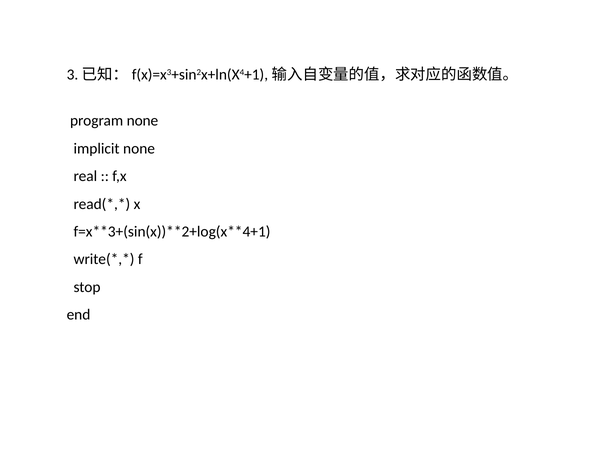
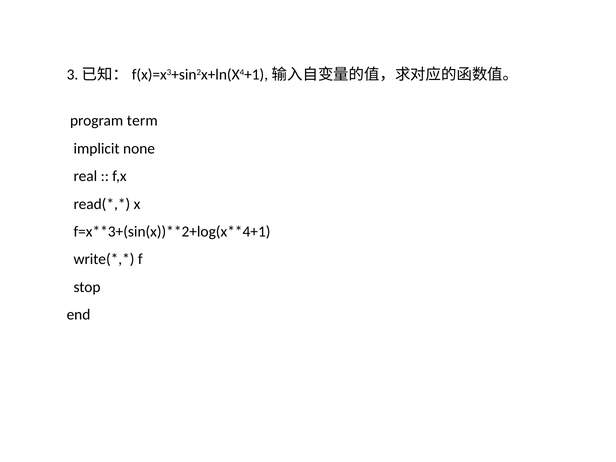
program none: none -> term (142, 121)
